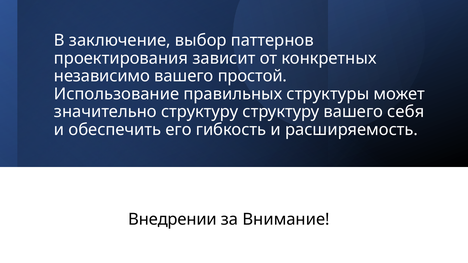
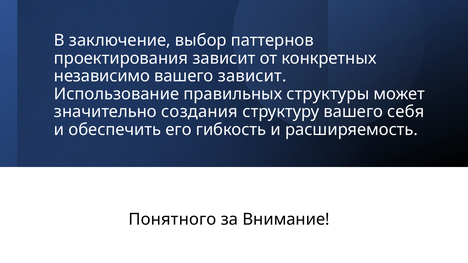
вашего простой: простой -> зависит (252, 76)
значительно структуру: структуру -> создания (200, 112)
Внедрении: Внедрении -> Понятного (172, 220)
